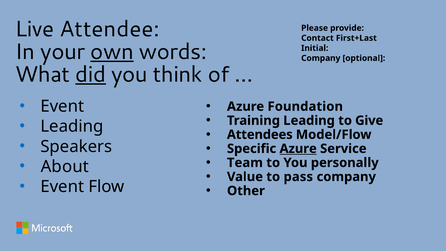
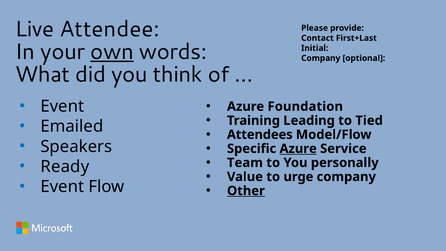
did underline: present -> none (91, 74)
Give: Give -> Tied (369, 120)
Leading: Leading -> Emailed (72, 126)
About: About -> Ready (65, 167)
pass: pass -> urge (298, 177)
Other underline: none -> present (246, 191)
